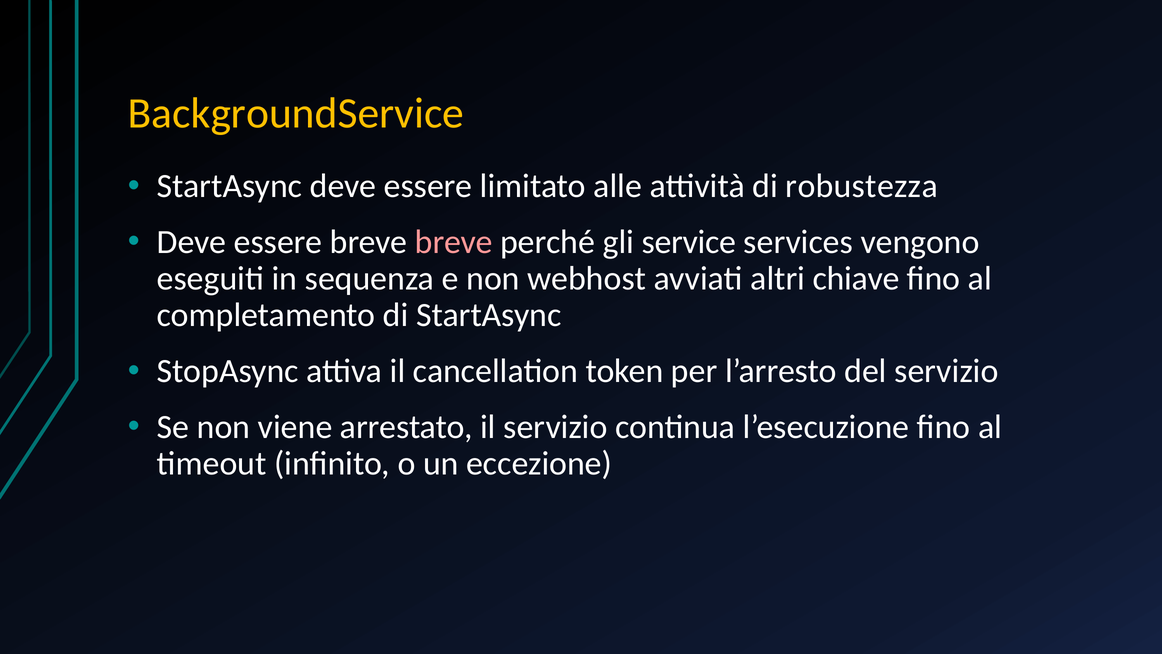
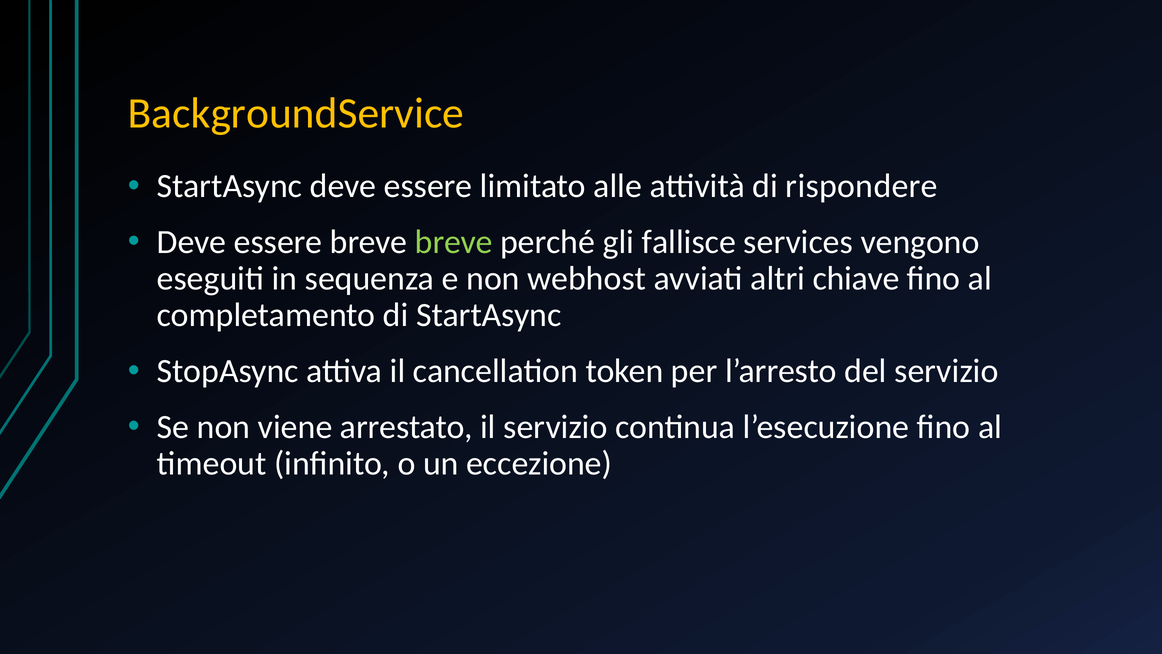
robustezza: robustezza -> rispondere (862, 186)
breve colour: pink -> light green (454, 242)
service: service -> fallisce (689, 242)
